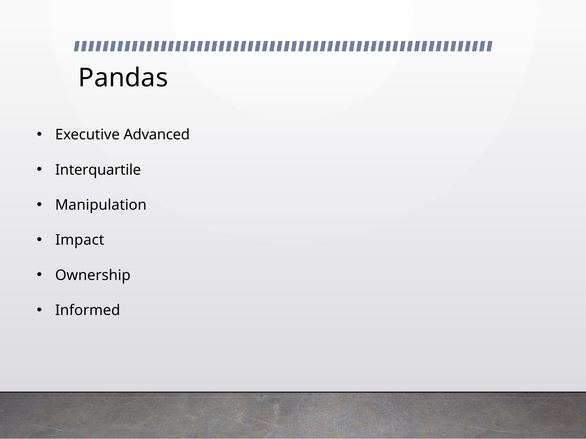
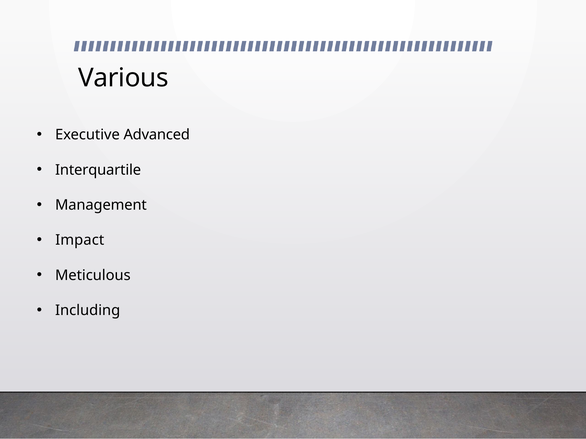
Pandas: Pandas -> Various (123, 78)
Manipulation: Manipulation -> Management (101, 205)
Ownership: Ownership -> Meticulous (93, 276)
Informed: Informed -> Including (88, 311)
